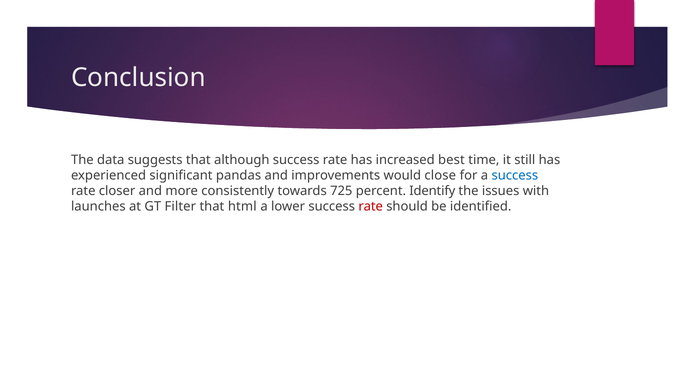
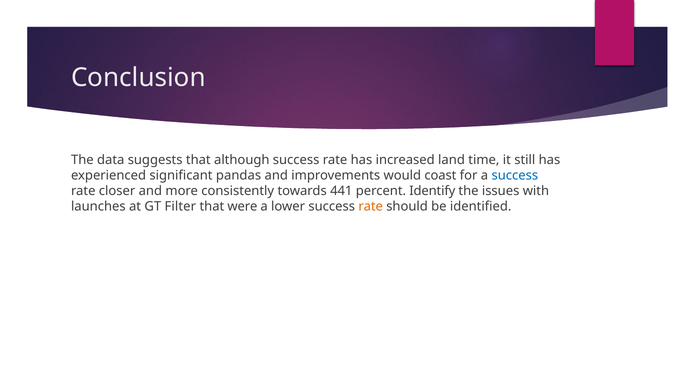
best: best -> land (451, 160)
close: close -> coast (440, 175)
725: 725 -> 441 (341, 191)
html: html -> were (242, 207)
rate colour: red -> orange (371, 207)
